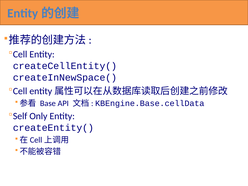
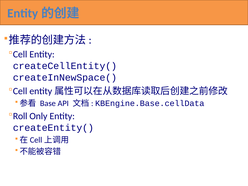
Self: Self -> Roll (20, 116)
